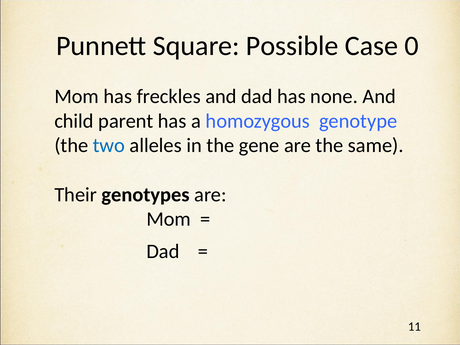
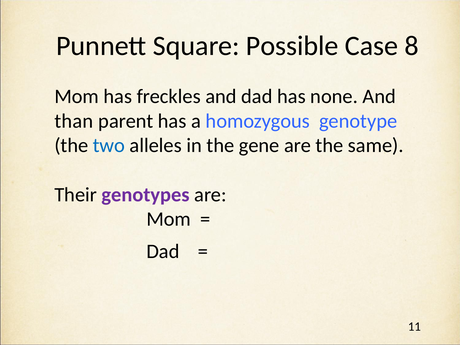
0: 0 -> 8 (412, 46)
child: child -> than (74, 121)
genotypes colour: black -> purple (146, 195)
